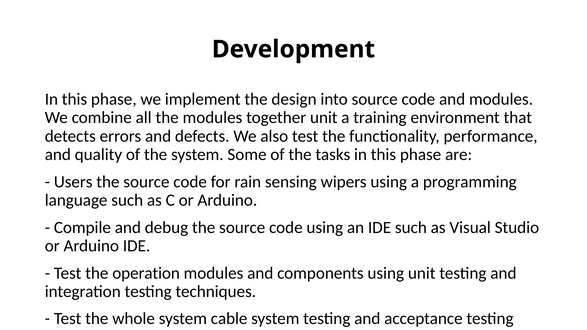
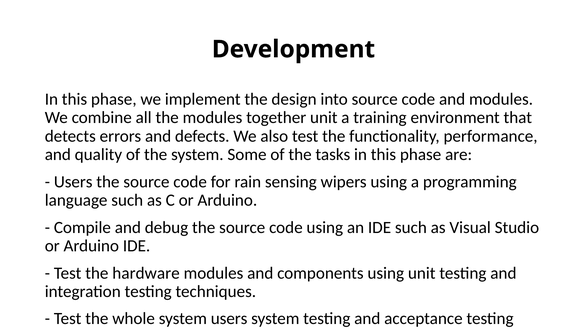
operation: operation -> hardware (146, 273)
system cable: cable -> users (229, 319)
